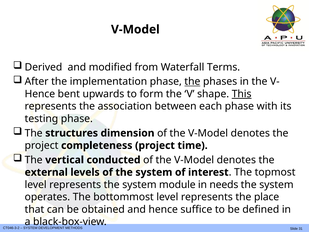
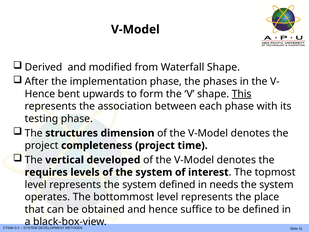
Waterfall Terms: Terms -> Shape (223, 67)
the underline: present -> none (192, 81)
conducted: conducted -> developed (113, 160)
external: external -> requires (46, 172)
system module: module -> defined (177, 184)
